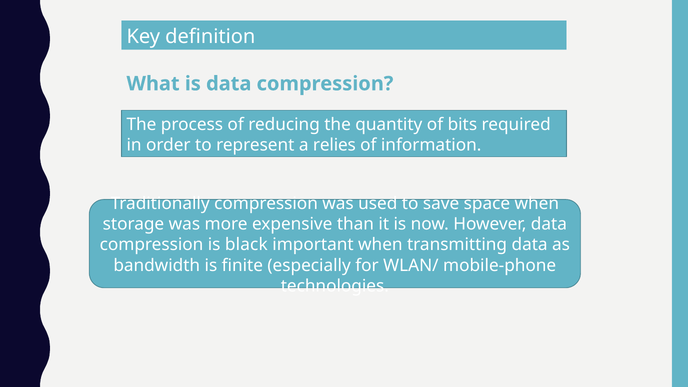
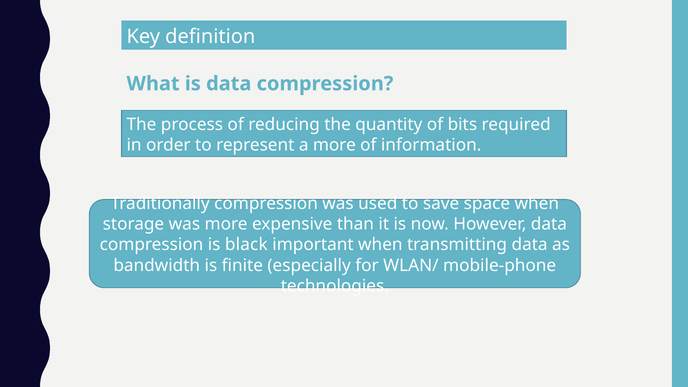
a relies: relies -> more (334, 145)
